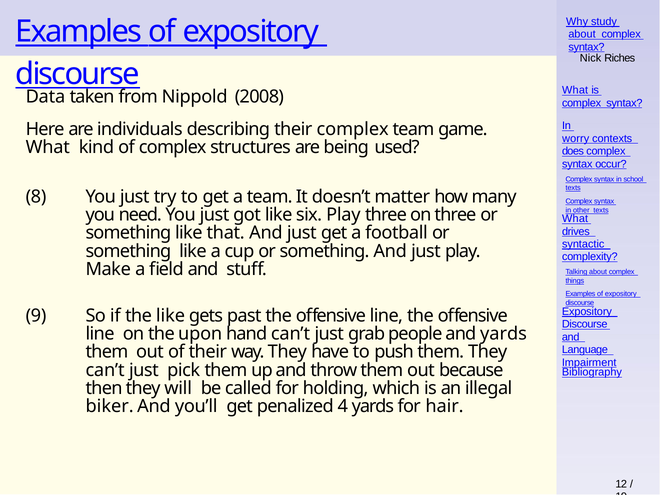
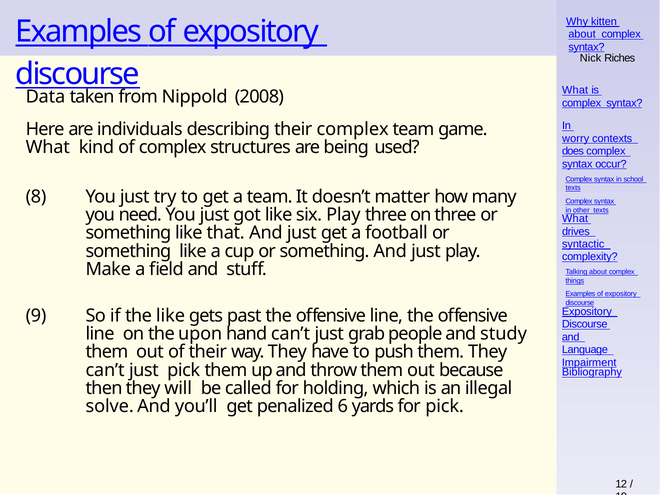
study: study -> kitten (604, 22)
and yards: yards -> study (503, 334)
biker: biker -> solve (110, 407)
4: 4 -> 6 (343, 407)
for hair: hair -> pick (445, 407)
